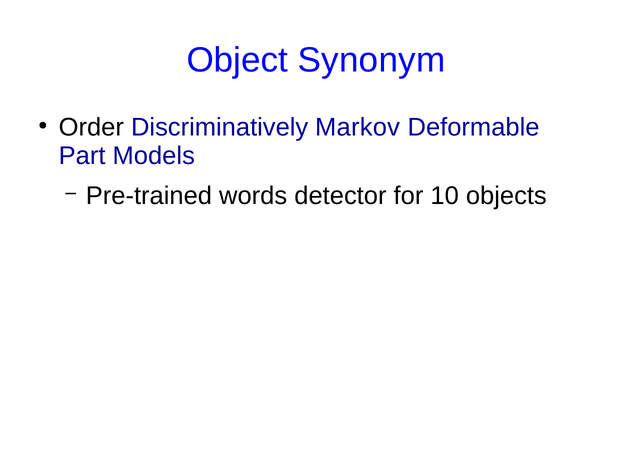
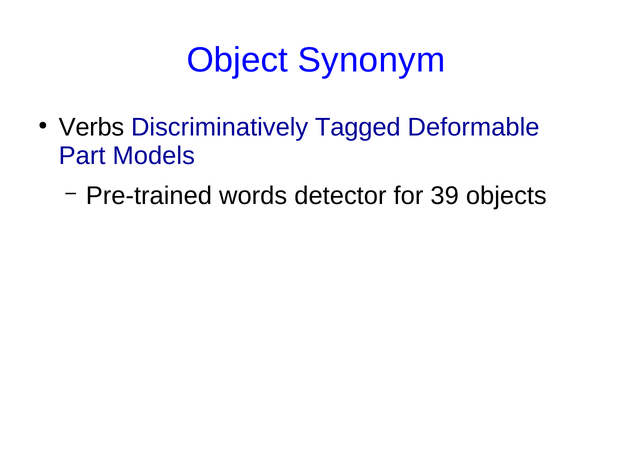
Order: Order -> Verbs (91, 127)
Markov: Markov -> Tagged (358, 127)
10: 10 -> 39 (445, 196)
